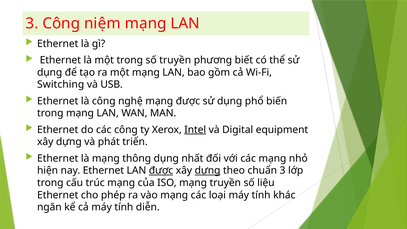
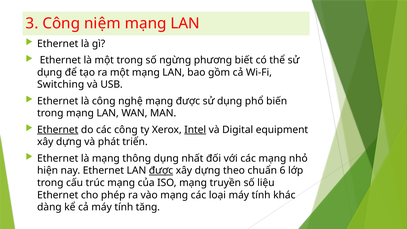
số truyền: truyền -> ngừng (175, 60)
Ethernet underline: none -> present (58, 130)
dựng underline: present -> none (208, 171)
chuẩn 3: 3 -> 6 (283, 171)
ngăn: ngăn -> dàng (49, 207)
diễn: diễn -> tăng (148, 207)
